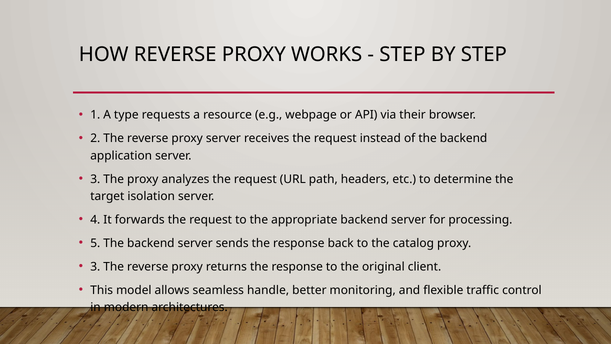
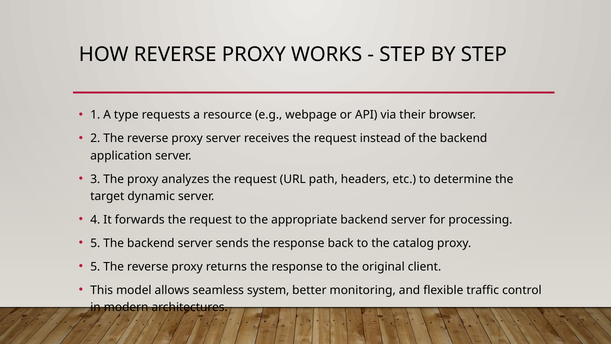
isolation: isolation -> dynamic (151, 196)
3: 3 -> 5 (95, 266)
handle: handle -> system (268, 290)
